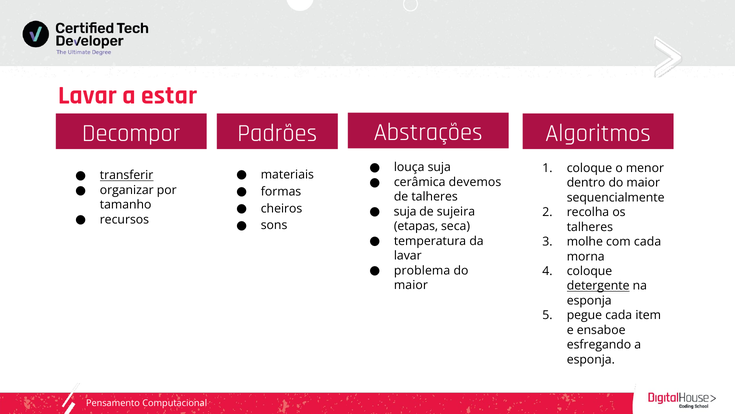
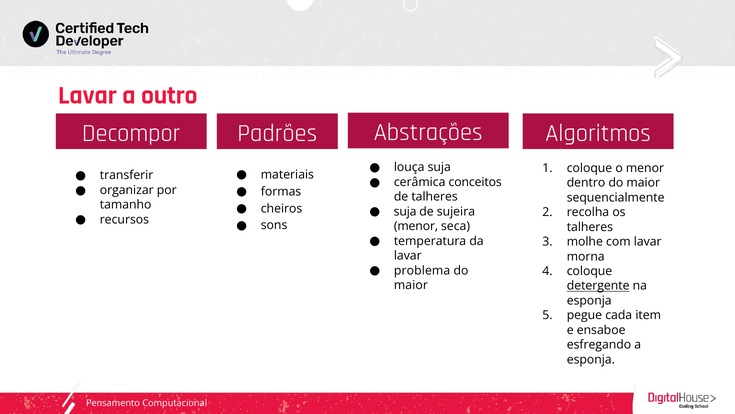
estar: estar -> outro (169, 95)
transferir underline: present -> none (127, 175)
devemos: devemos -> conceitos (475, 182)
etapas: etapas -> menor (416, 226)
com cada: cada -> lavar (648, 241)
